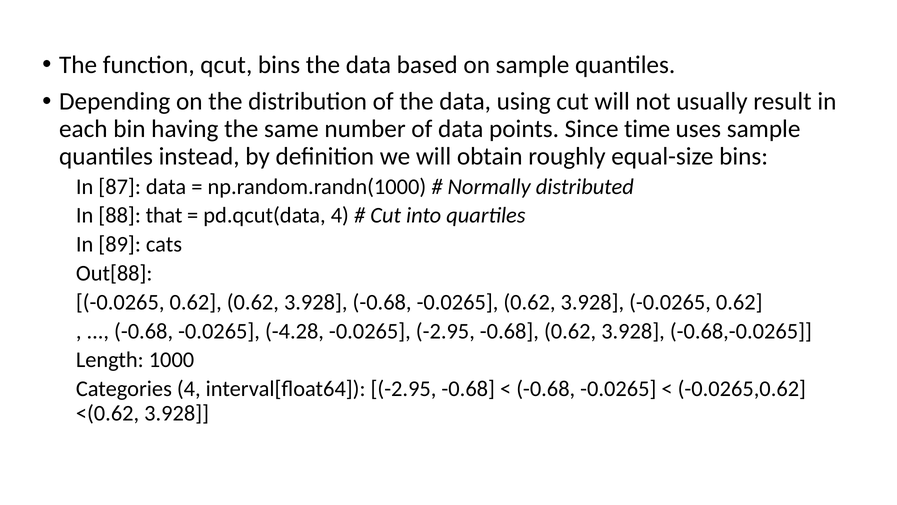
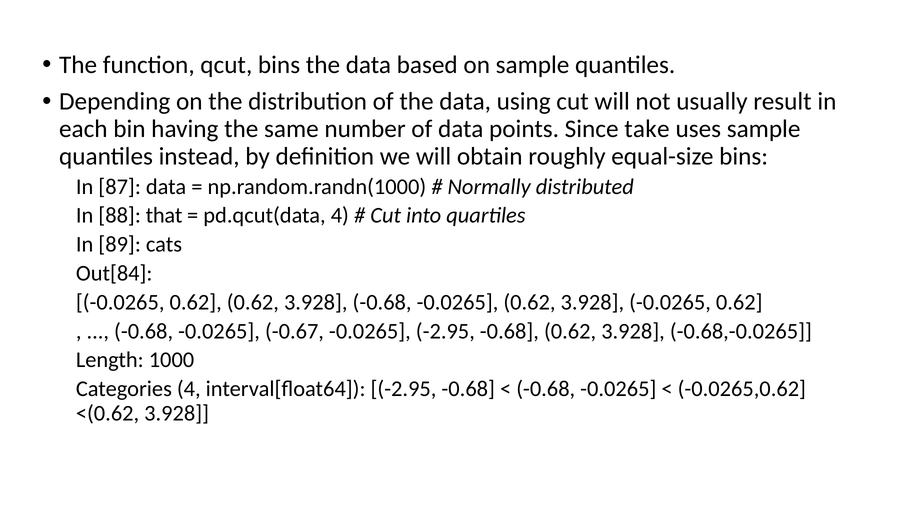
time: time -> take (647, 129)
Out[88: Out[88 -> Out[84 (114, 273)
-4.28: -4.28 -> -0.67 (294, 331)
